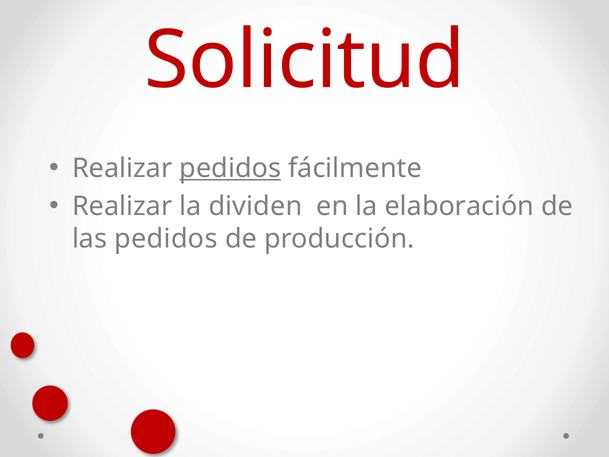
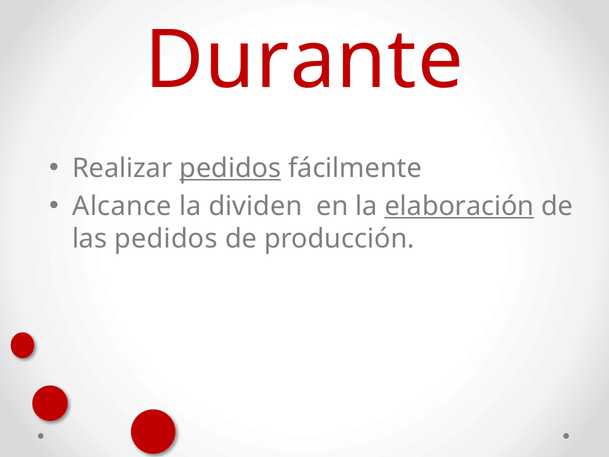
Solicitud: Solicitud -> Durante (304, 60)
Realizar: Realizar -> Alcance (122, 206)
elaboración underline: none -> present (459, 206)
